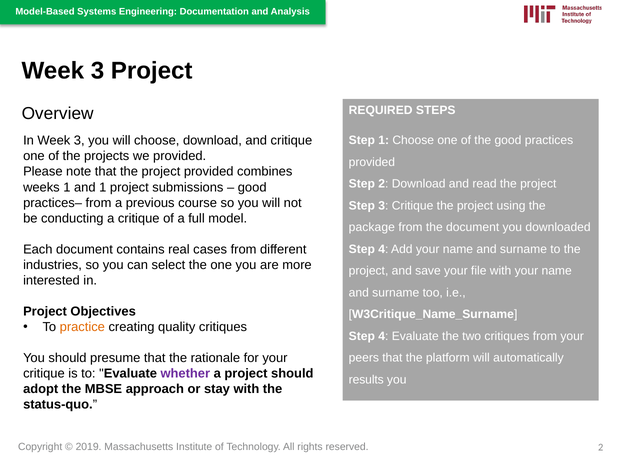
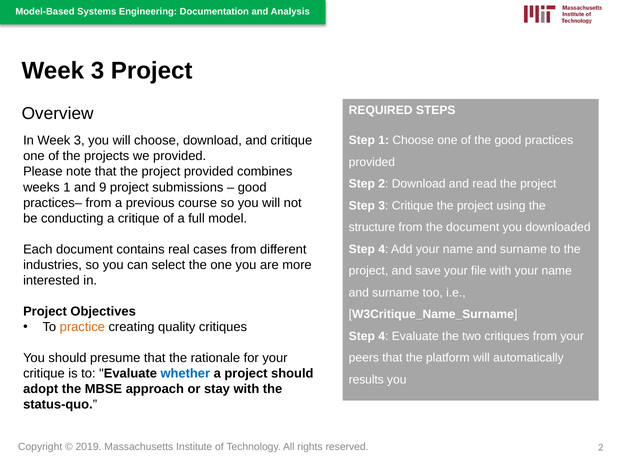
and 1: 1 -> 9 (103, 187)
package: package -> structure (372, 227)
whether colour: purple -> blue (185, 373)
